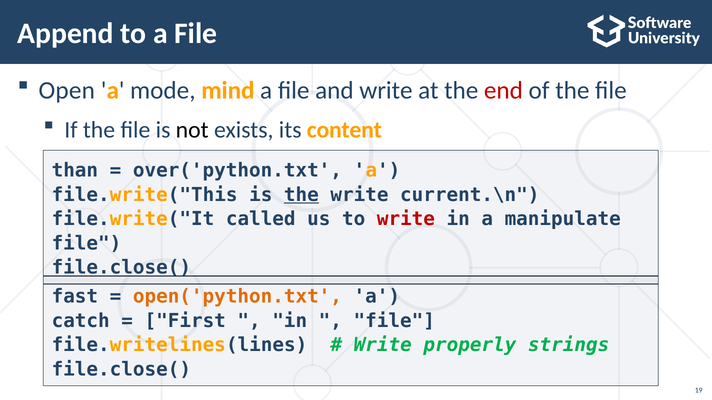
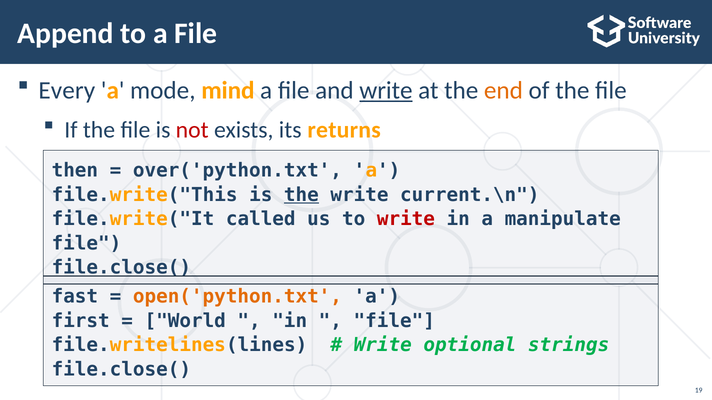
Open: Open -> Every (67, 90)
write underline: none -> present (386, 90)
end colour: red -> orange (503, 90)
not colour: black -> red (192, 130)
content: content -> returns (344, 130)
than: than -> then (75, 171)
catch: catch -> first (81, 321)
First: First -> World (185, 321)
properly: properly -> optional (470, 345)
